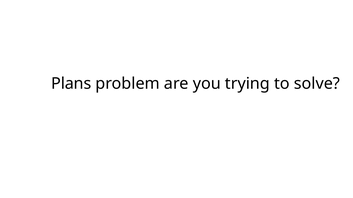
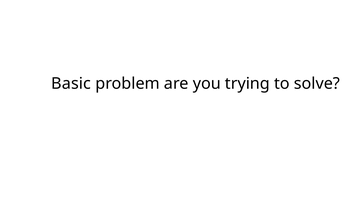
Plans: Plans -> Basic (71, 84)
